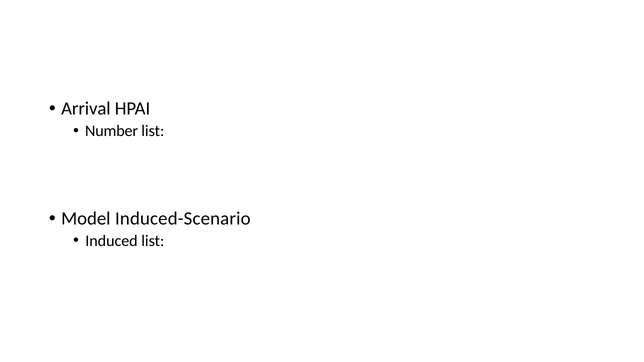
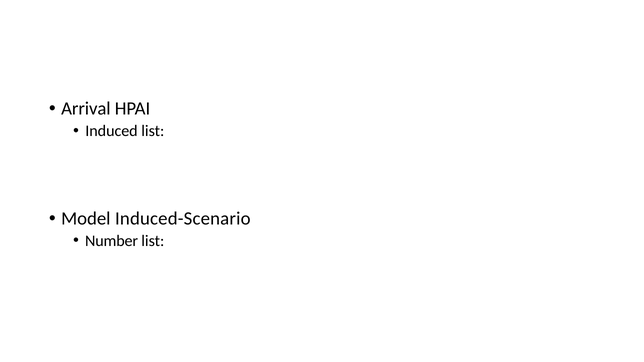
Number: Number -> Induced (112, 131)
Induced: Induced -> Number (112, 241)
